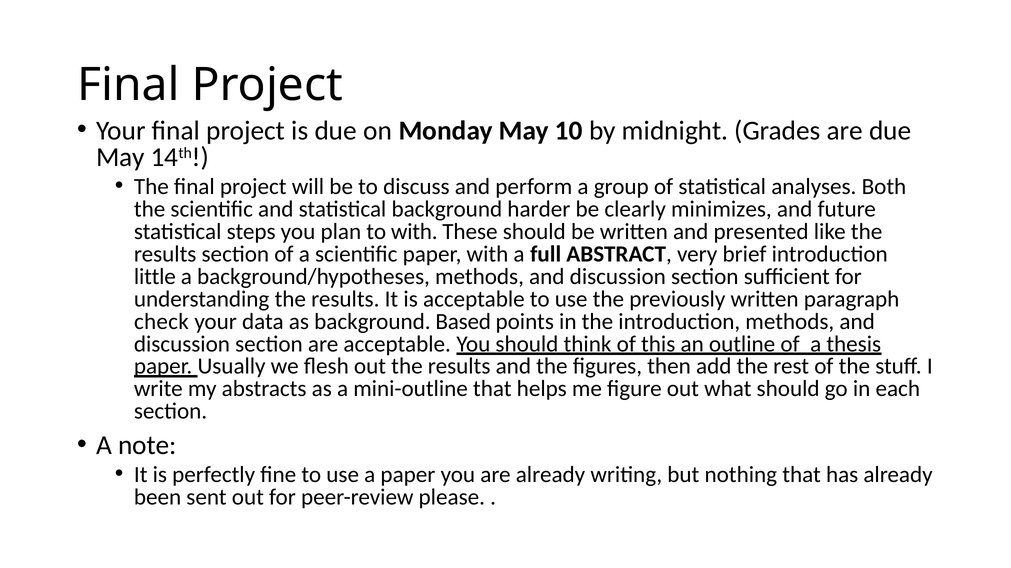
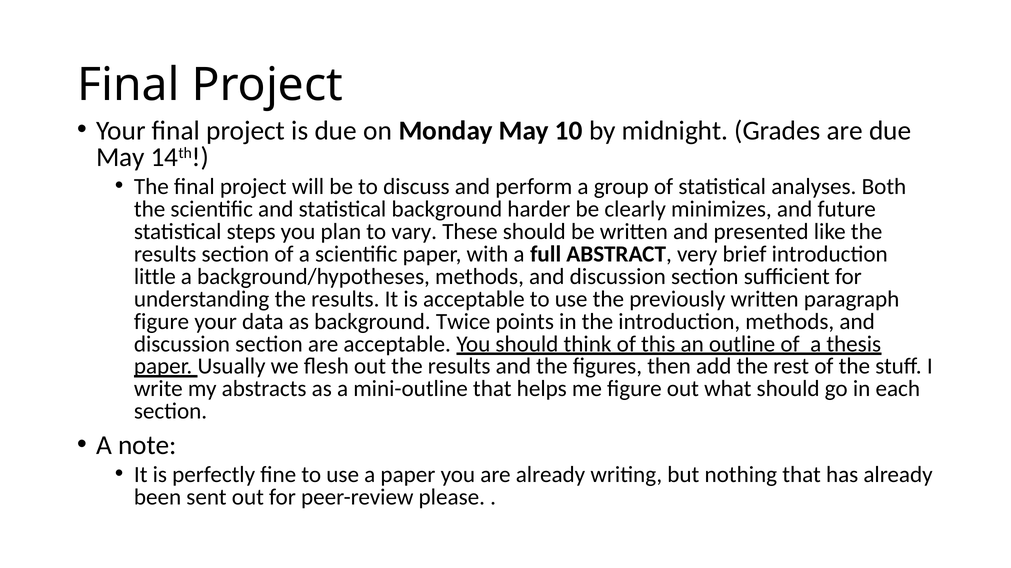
to with: with -> vary (414, 232)
check: check -> figure (162, 322)
Based: Based -> Twice (463, 322)
